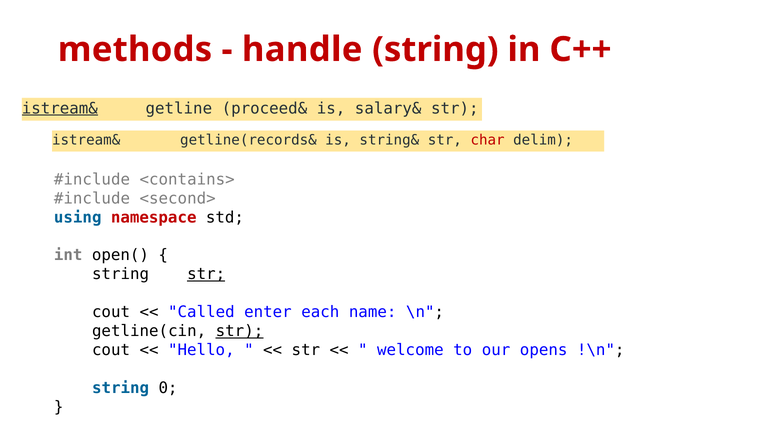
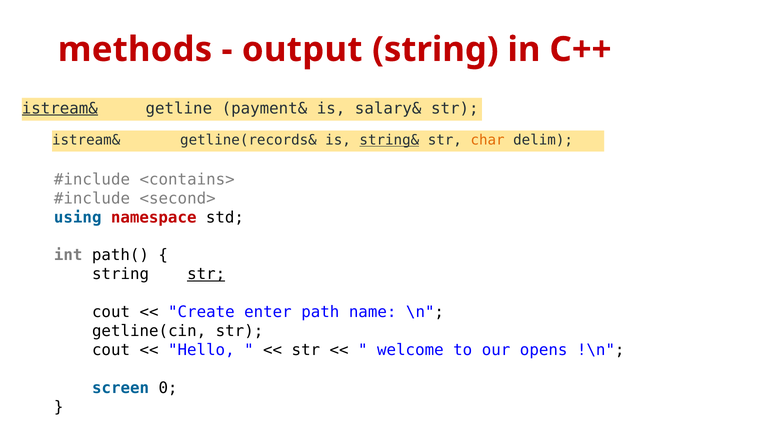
handle: handle -> output (302, 50)
proceed&: proceed& -> payment& (264, 108)
string& underline: none -> present (389, 140)
char colour: red -> orange (488, 140)
open(: open( -> path( (120, 255)
Called: Called -> Create (201, 312)
each: each -> path (320, 312)
str underline: present -> none (239, 331)
string: string -> screen (121, 388)
